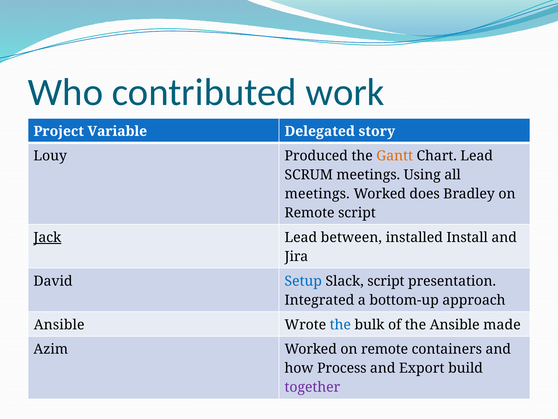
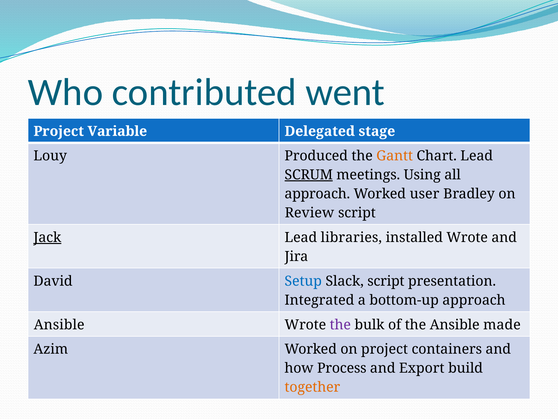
work: work -> went (345, 92)
story: story -> stage (377, 131)
SCRUM underline: none -> present (309, 175)
meetings: meetings -> approach (317, 194)
does: does -> user (425, 194)
Remote: Remote -> Review (309, 213)
between: between -> libraries (351, 237)
installed Install: Install -> Wrote (467, 237)
the colour: blue -> purple (340, 324)
Worked on remote: remote -> project (384, 349)
together colour: purple -> orange (312, 387)
